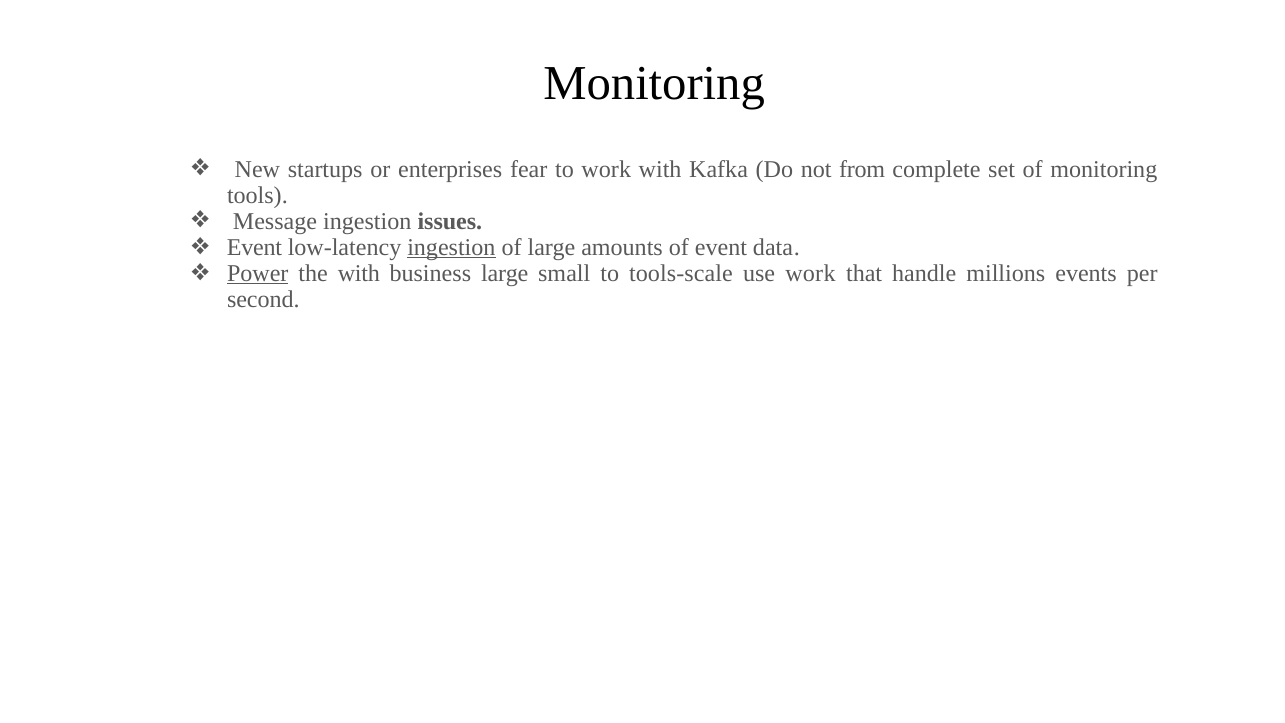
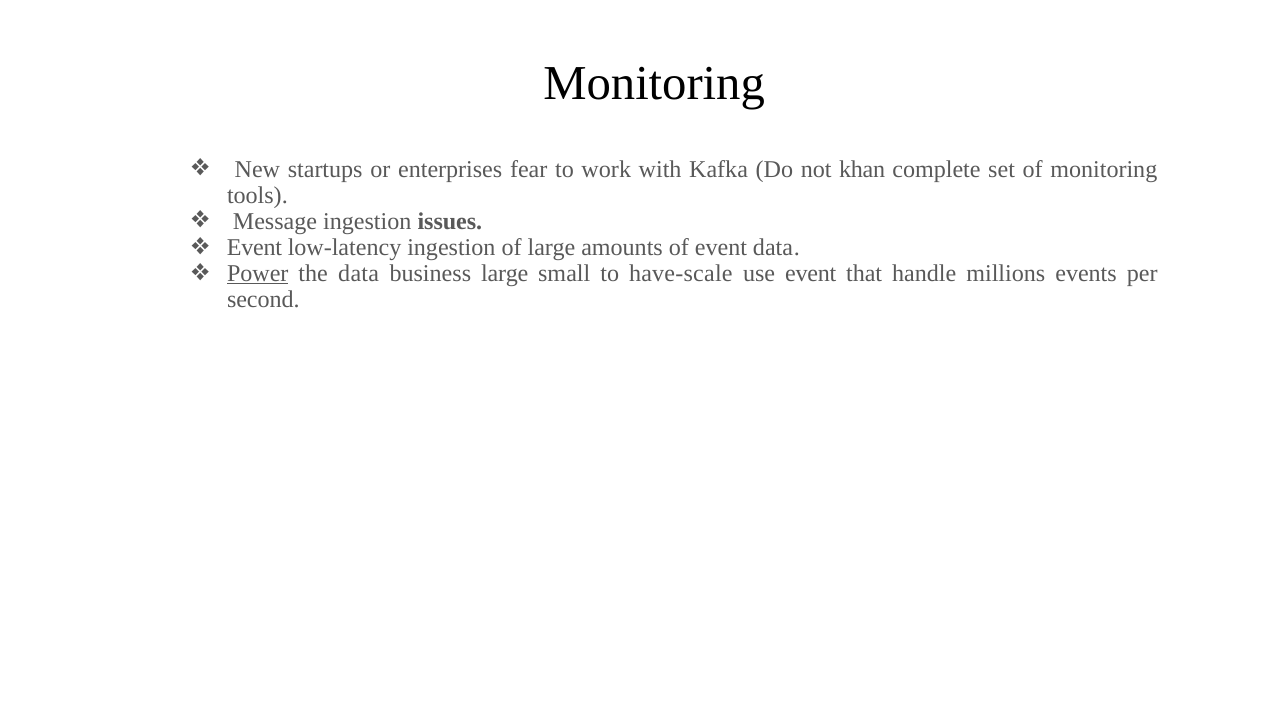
from: from -> khan (862, 169)
ingestion underline: present -> none (451, 247)
the with: with -> data (359, 273)
tools-scale: tools-scale -> have-scale (681, 273)
use work: work -> event (811, 273)
